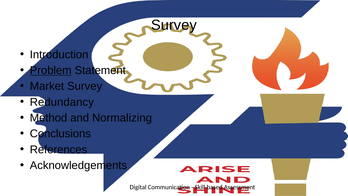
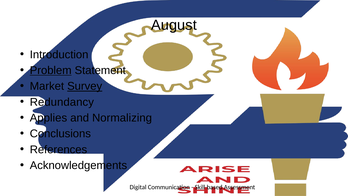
Survey: Survey -> August (174, 25)
Survey underline: none -> present (85, 86)
Method: Method -> Applies (48, 118)
